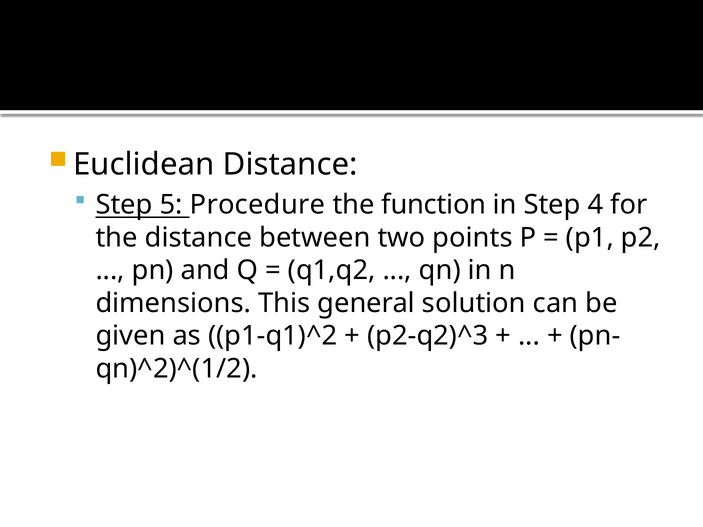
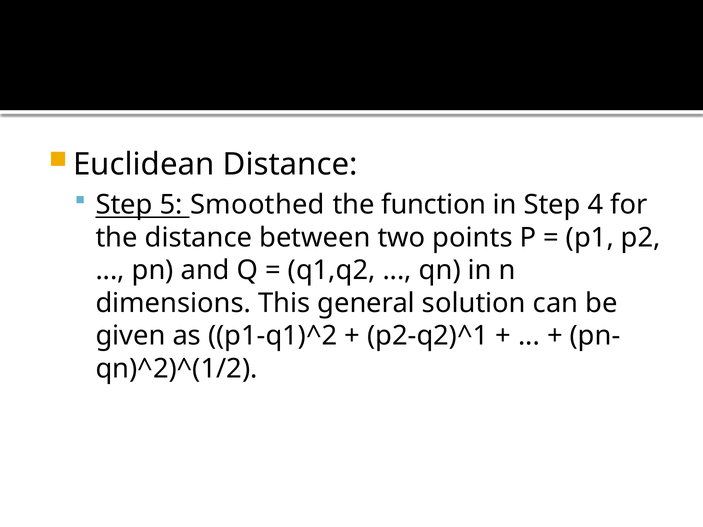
Procedure: Procedure -> Smoothed (257, 205)
p2-q2)^3: p2-q2)^3 -> p2-q2)^1 (428, 336)
